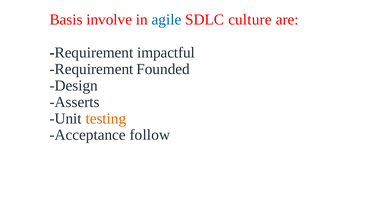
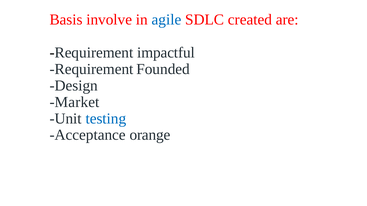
culture: culture -> created (250, 20)
Asserts: Asserts -> Market (74, 102)
testing colour: orange -> blue (106, 119)
follow: follow -> orange (150, 135)
